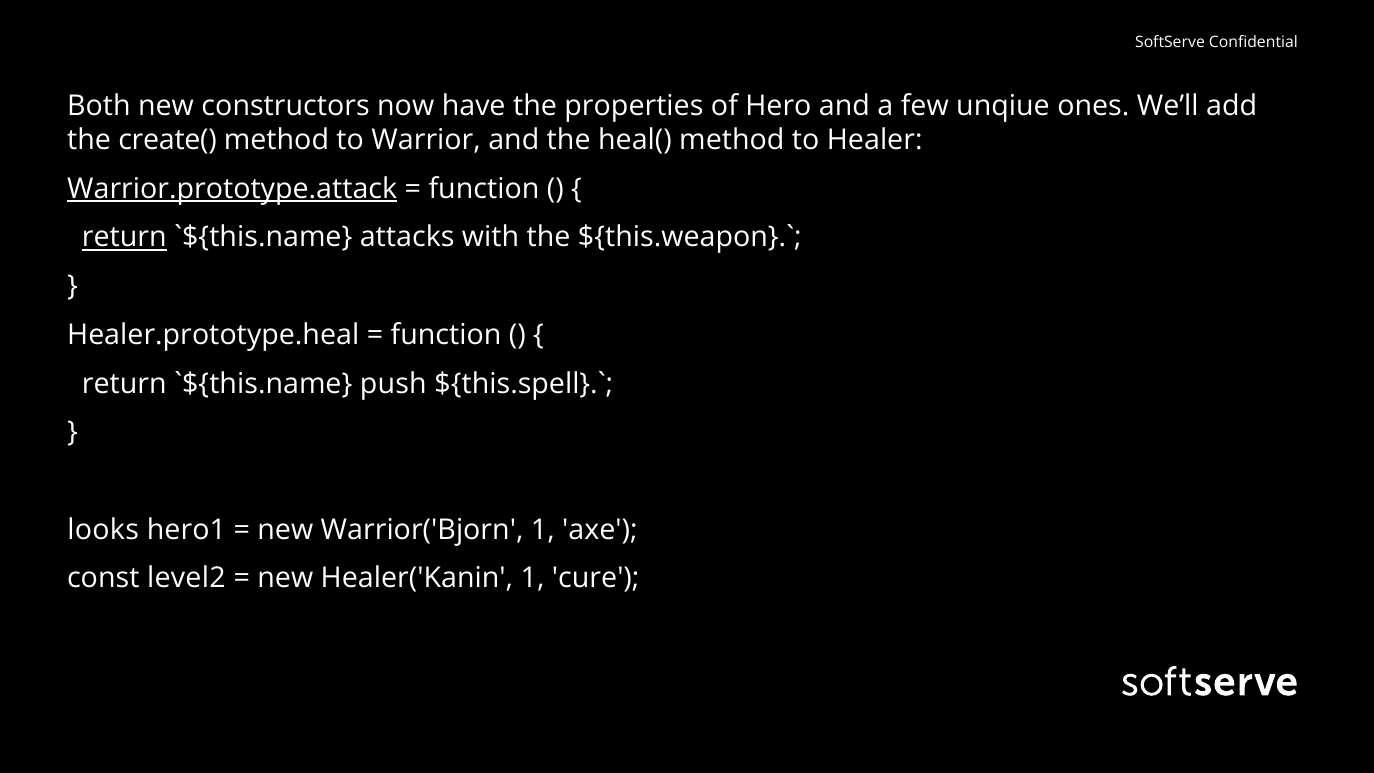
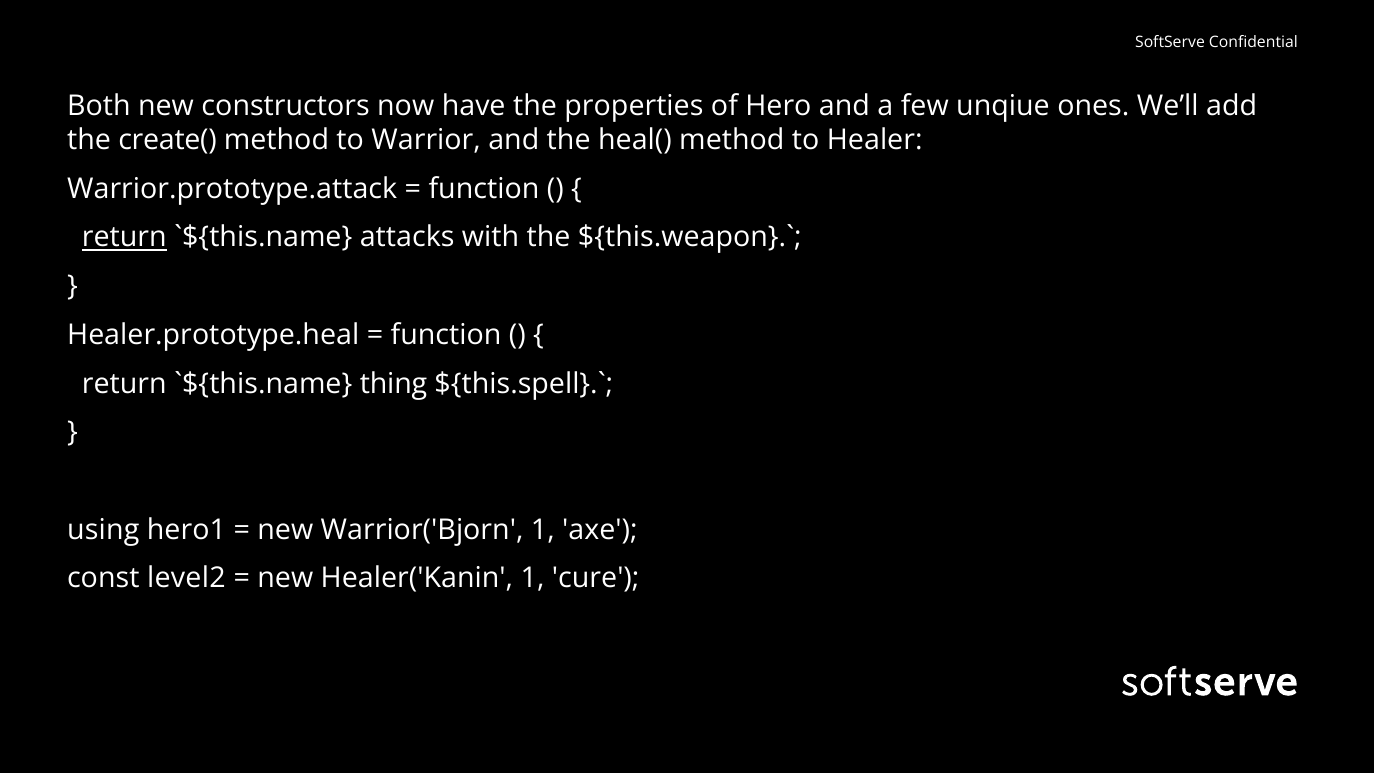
Warrior.prototype.attack underline: present -> none (232, 189)
push: push -> thing (393, 384)
looks: looks -> using (103, 530)
